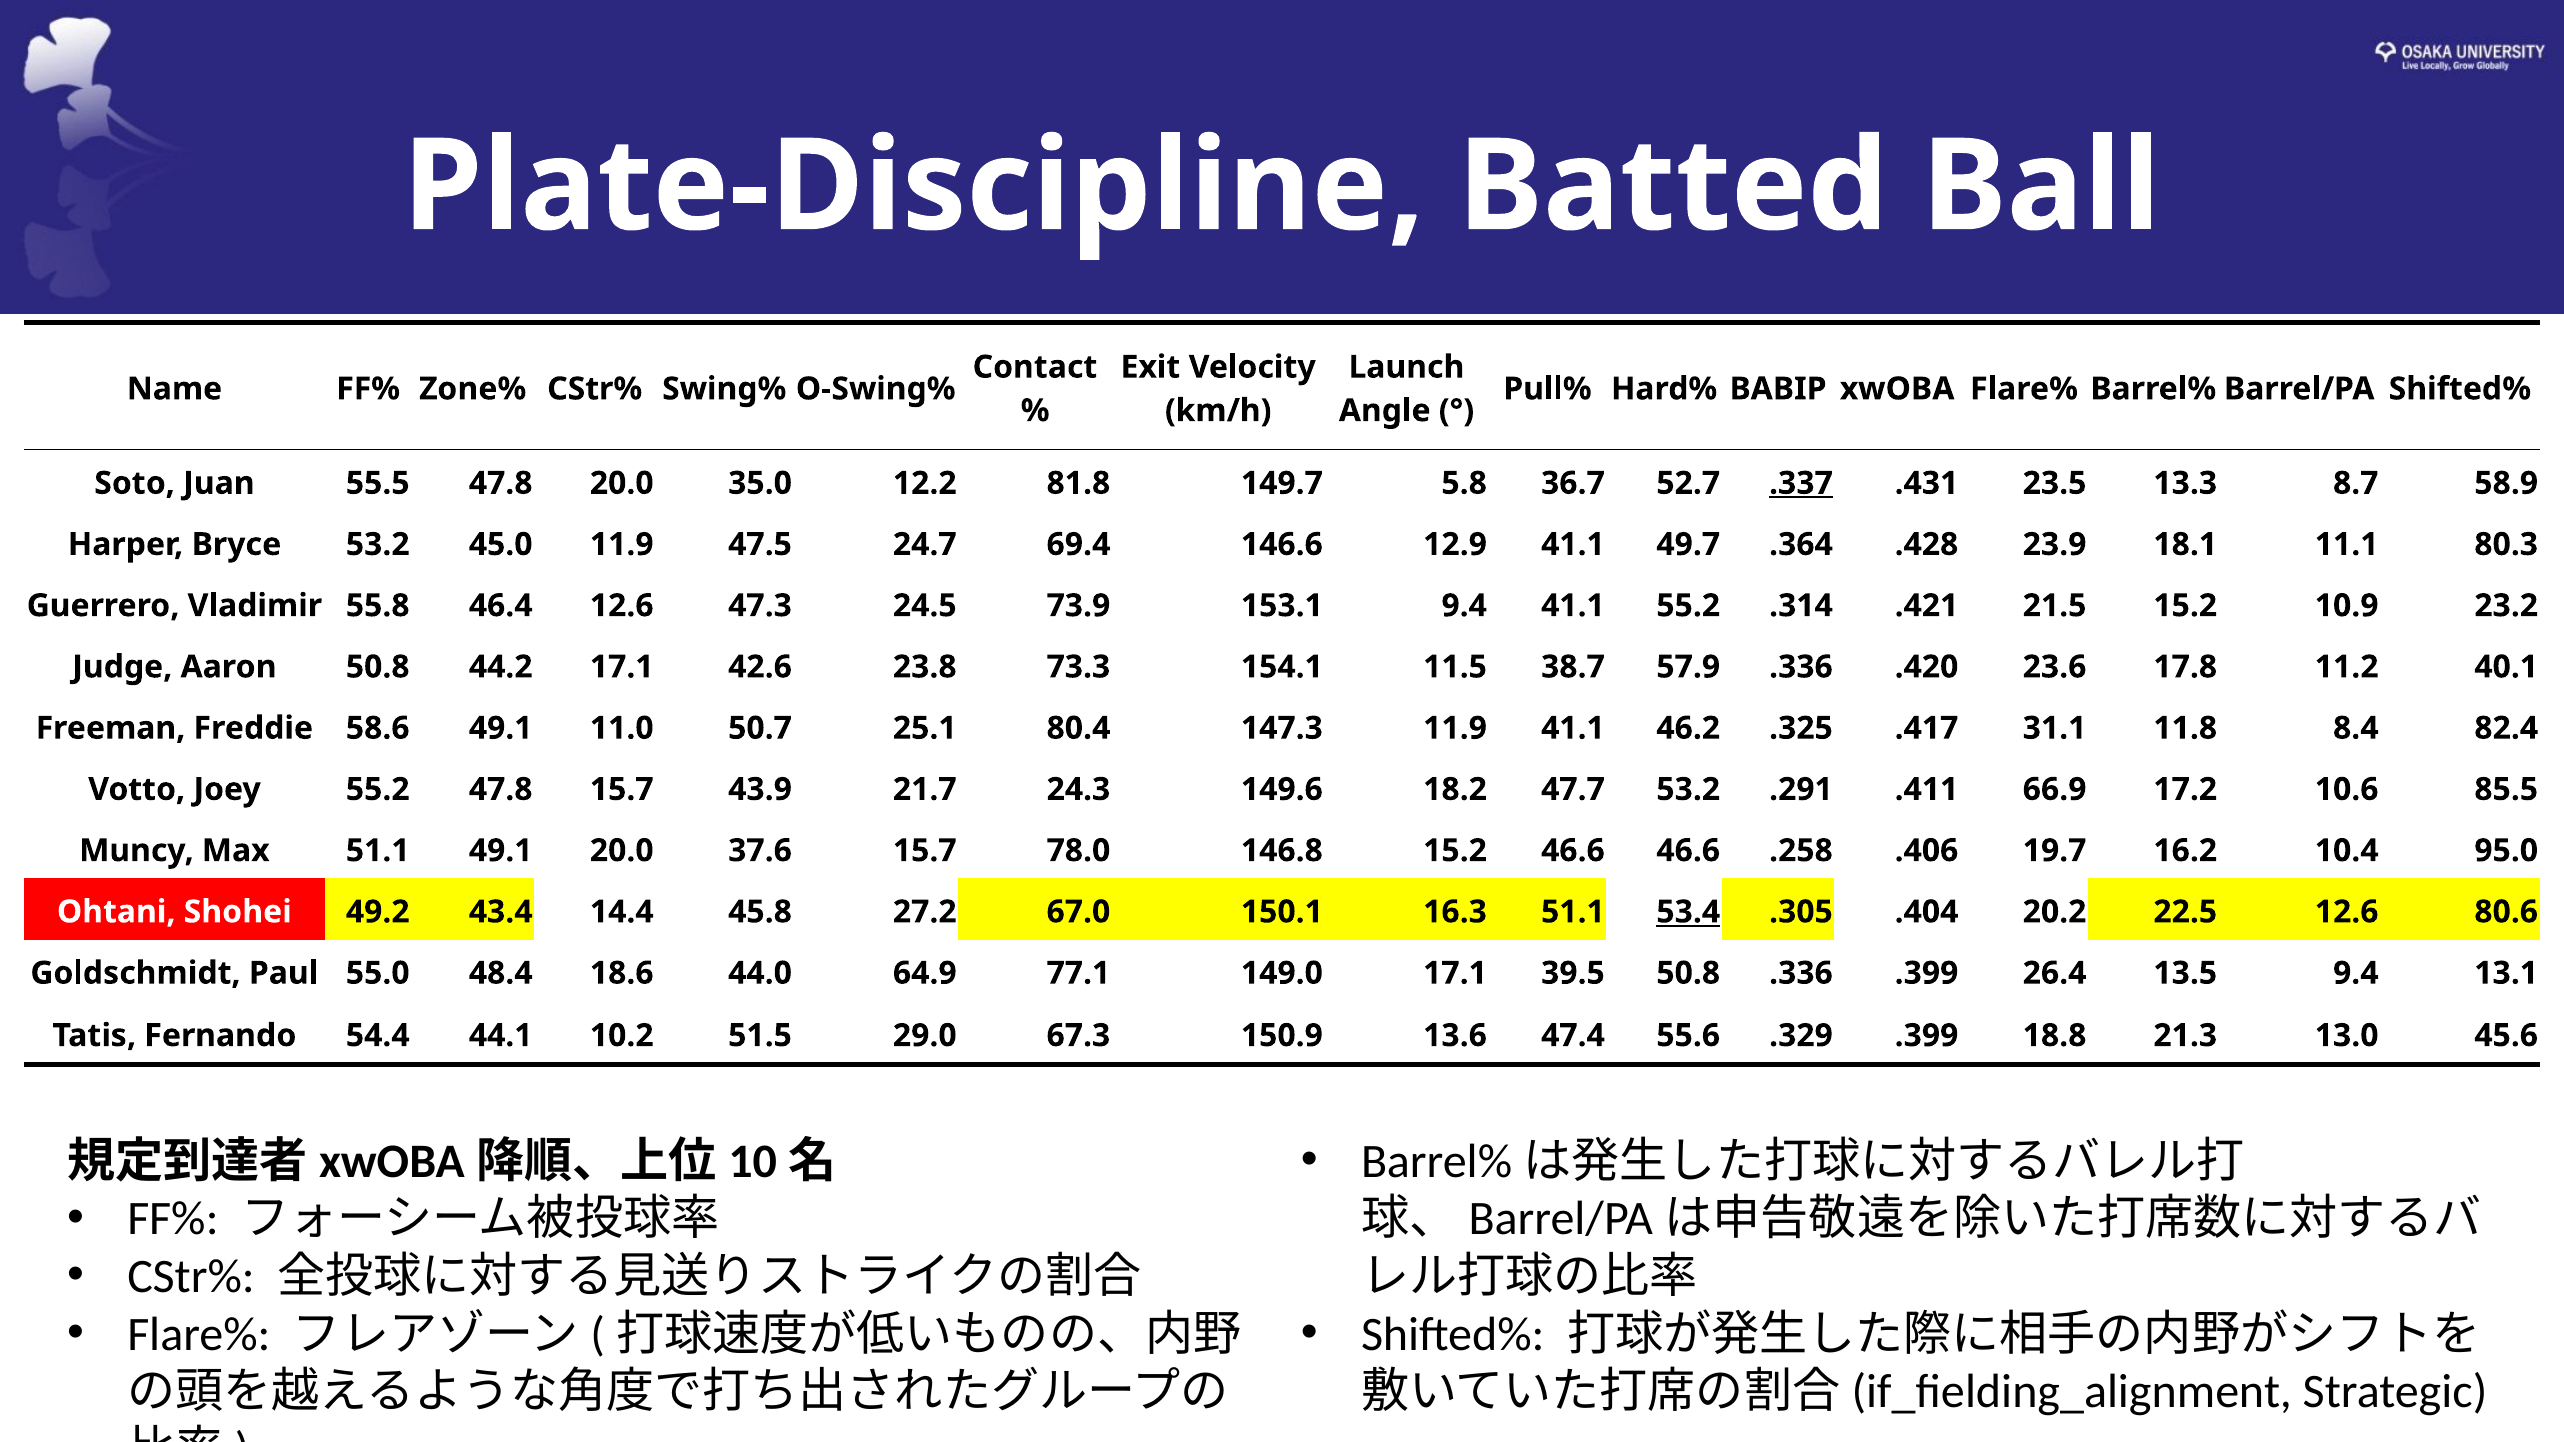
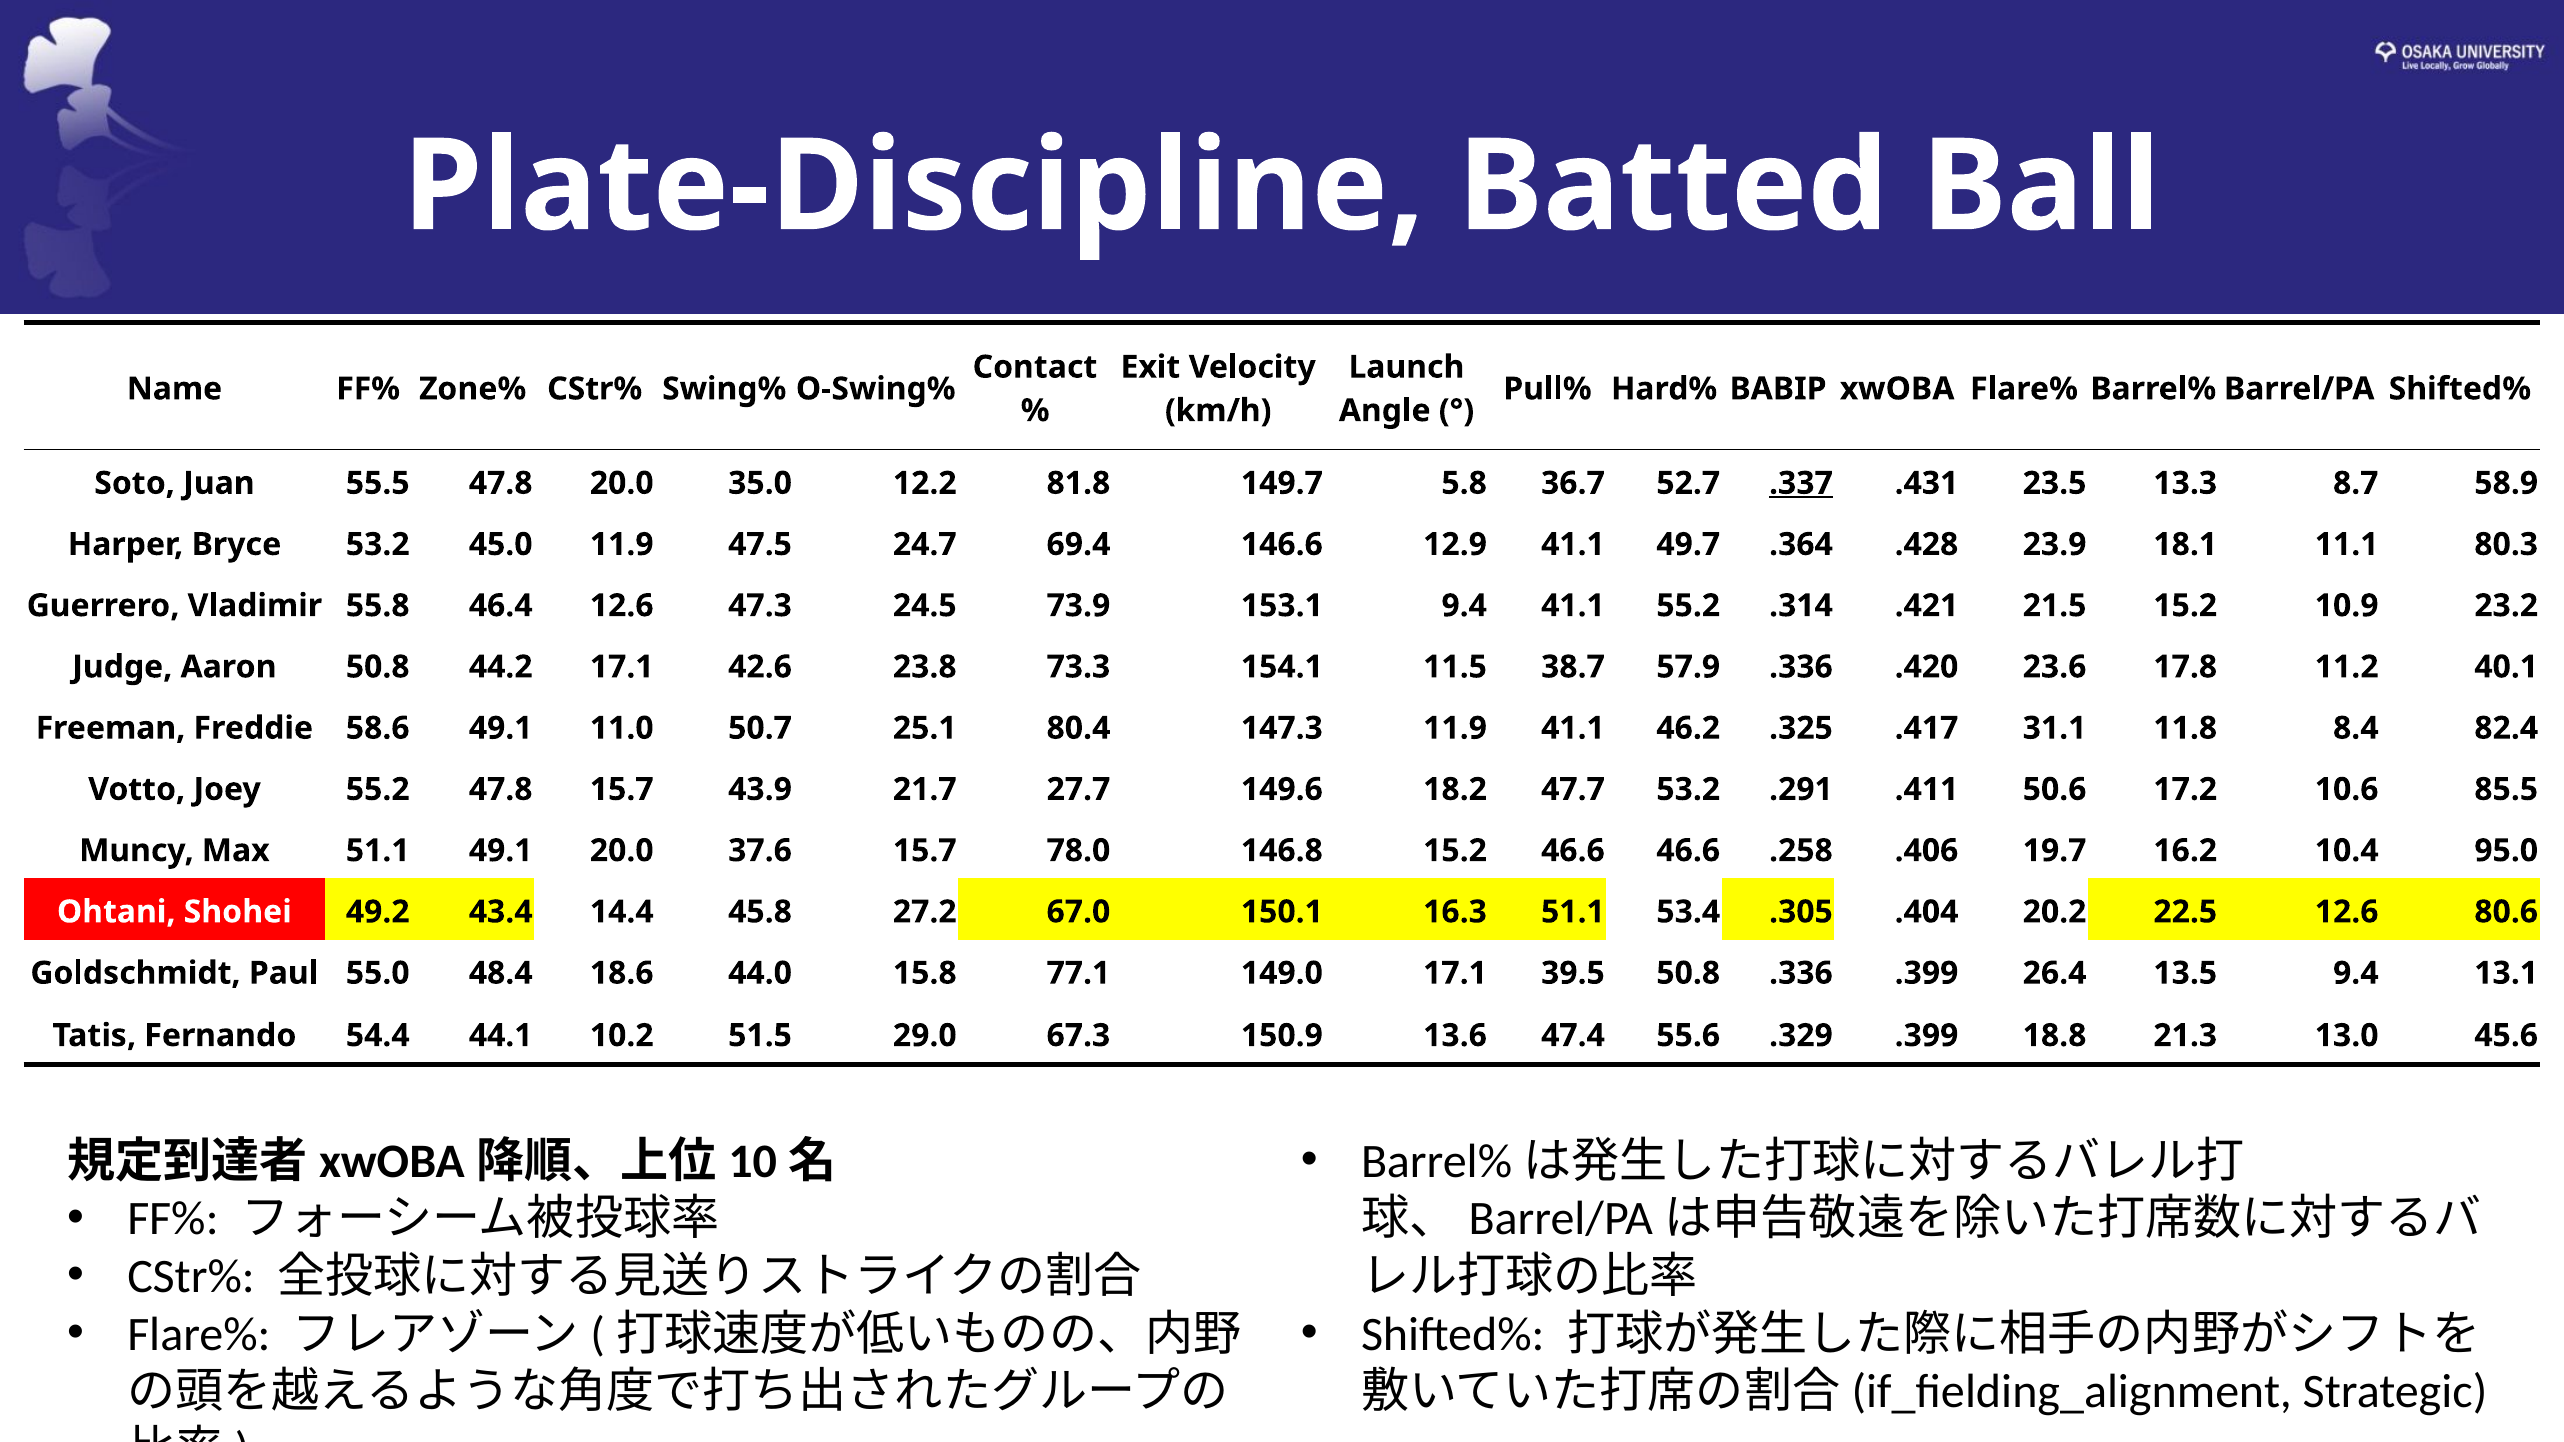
24.3: 24.3 -> 27.7 (1078, 790)
66.9: 66.9 -> 50.6 (2055, 790)
53.4 underline: present -> none (1688, 912)
64.9: 64.9 -> 15.8 (925, 973)
